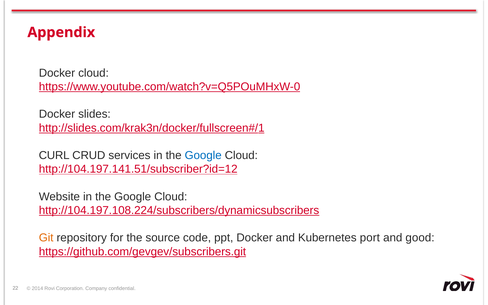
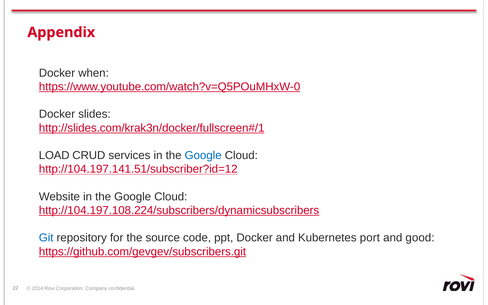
Docker cloud: cloud -> when (94, 73)
CURL: CURL -> LOAD (54, 155)
Git colour: orange -> blue (46, 238)
